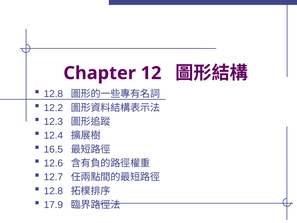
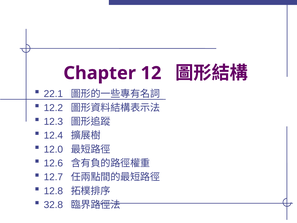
12.8: 12.8 -> 22.1 (53, 94)
16.5: 16.5 -> 12.0 (53, 149)
17.9: 17.9 -> 32.8 (53, 205)
